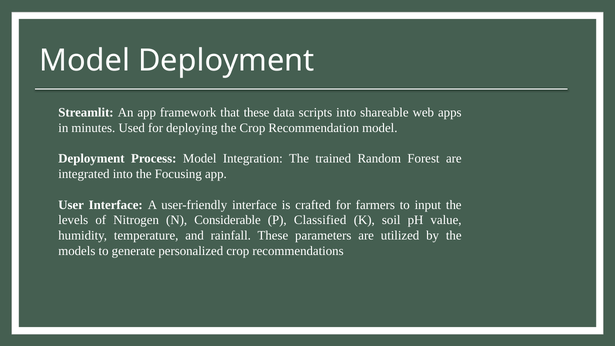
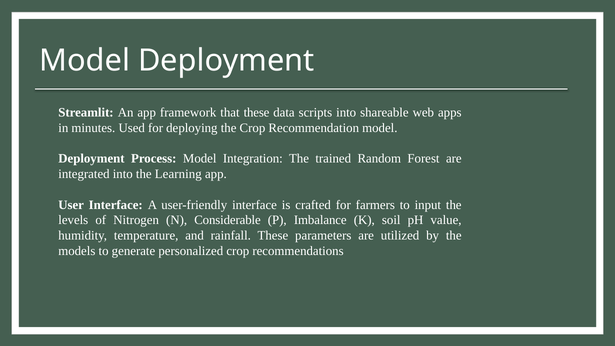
Focusing: Focusing -> Learning (178, 174)
Classified: Classified -> Imbalance (320, 220)
